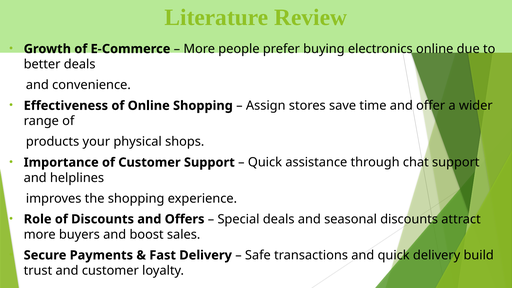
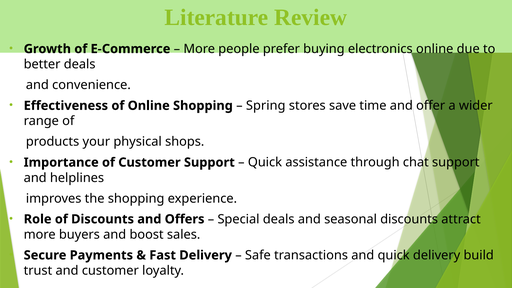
Assign: Assign -> Spring (266, 106)
